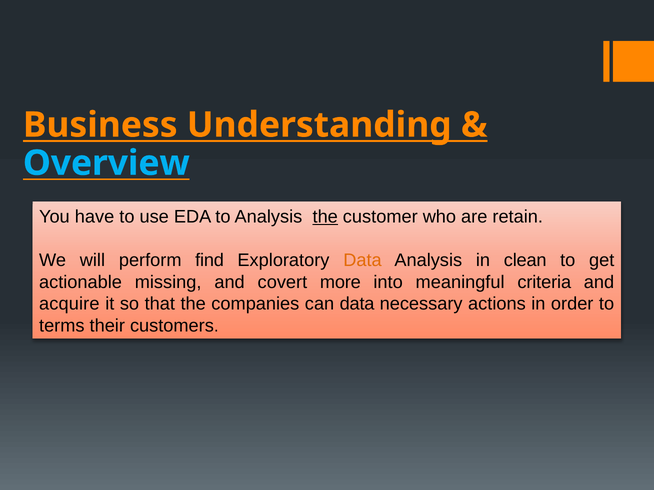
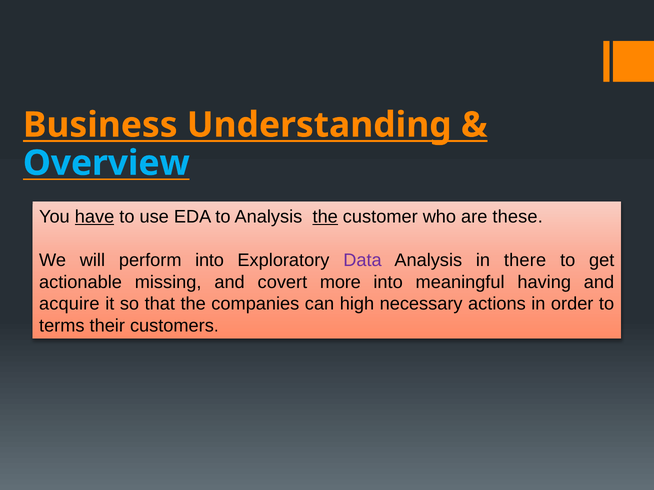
have underline: none -> present (95, 217)
retain: retain -> these (518, 217)
perform find: find -> into (210, 261)
Data colour: orange -> purple (362, 261)
clean: clean -> there (525, 261)
criteria: criteria -> having (544, 282)
can data: data -> high (357, 304)
